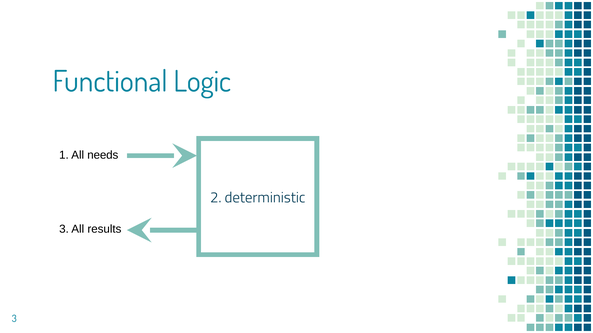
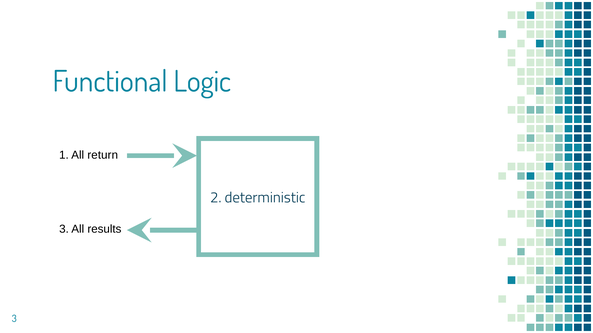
needs: needs -> return (103, 155)
